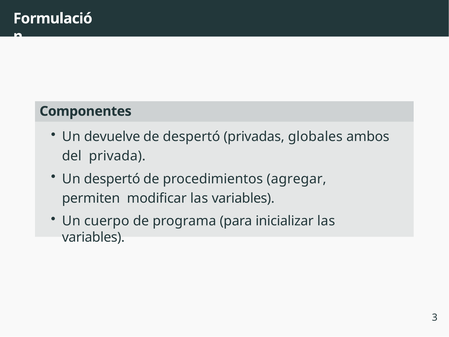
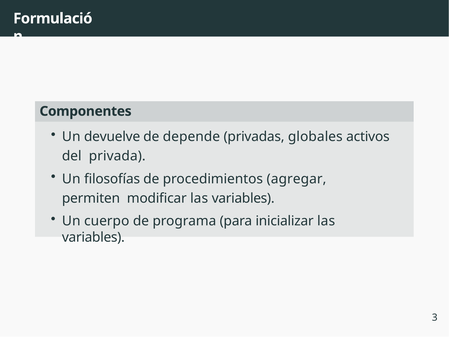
de despertó: despertó -> depende (191, 137)
ambos: ambos -> activos (368, 137)
Un despertó: despertó -> filosofías (112, 179)
